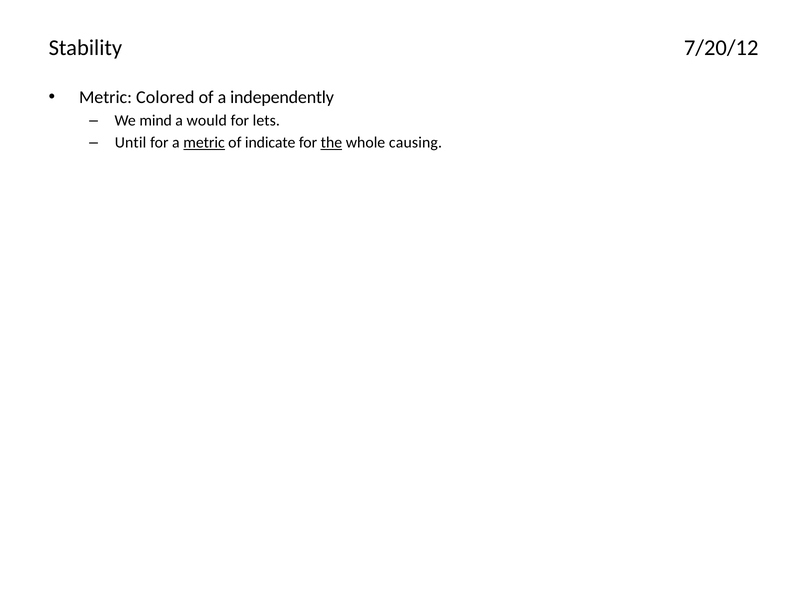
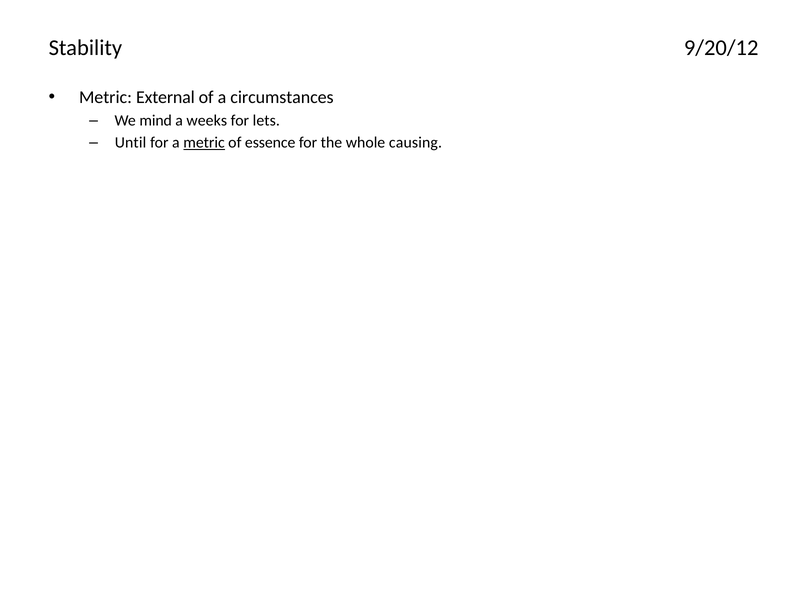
7/20/12: 7/20/12 -> 9/20/12 (721, 48)
Colored: Colored -> External (165, 97)
independently: independently -> circumstances (282, 97)
would: would -> weeks (207, 120)
indicate: indicate -> essence (270, 143)
the underline: present -> none (331, 143)
